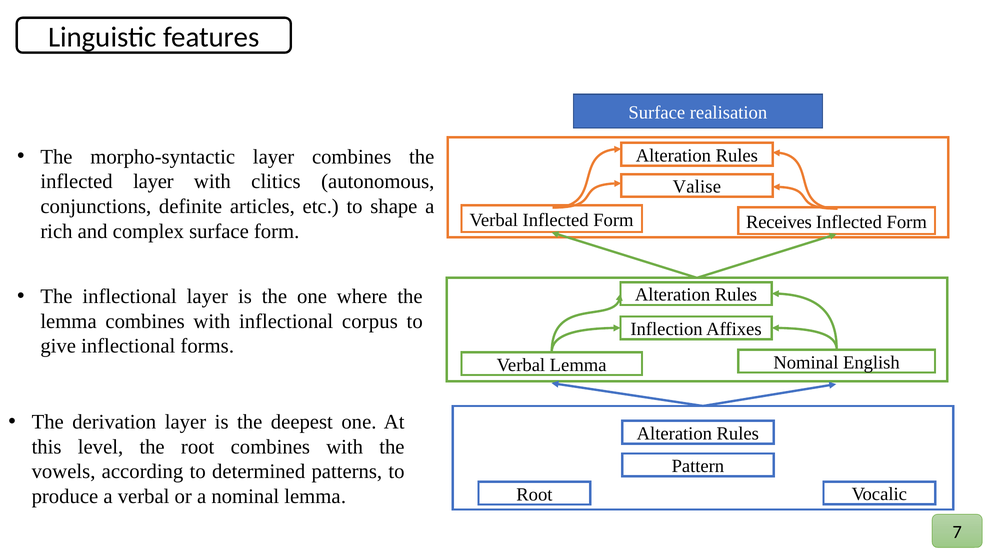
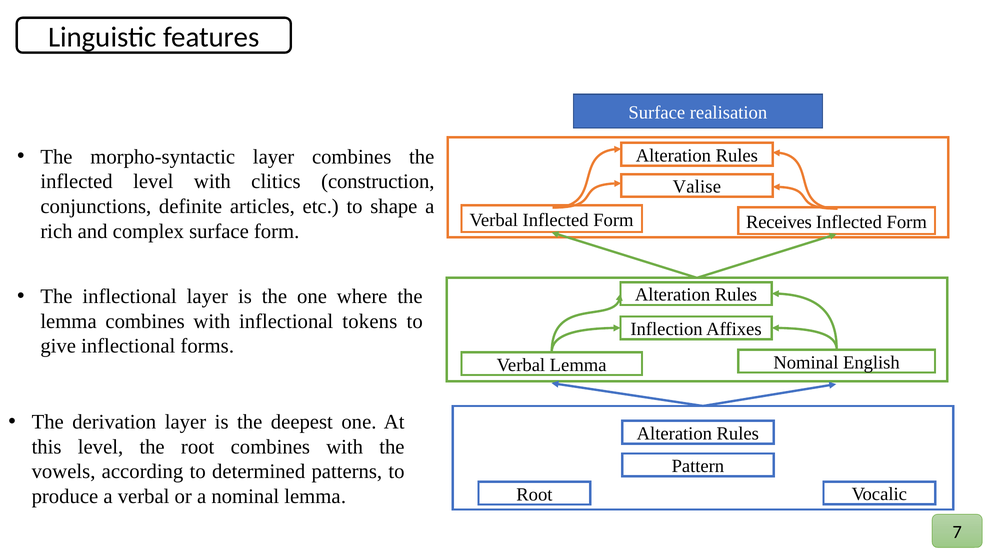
inflected layer: layer -> level (153, 182)
autonomous: autonomous -> construction (378, 182)
corpus: corpus -> tokens (370, 321)
